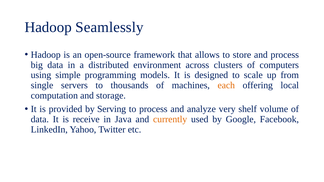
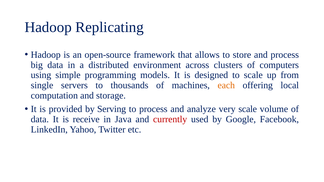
Seamlessly: Seamlessly -> Replicating (110, 27)
very shelf: shelf -> scale (248, 109)
currently colour: orange -> red (170, 119)
